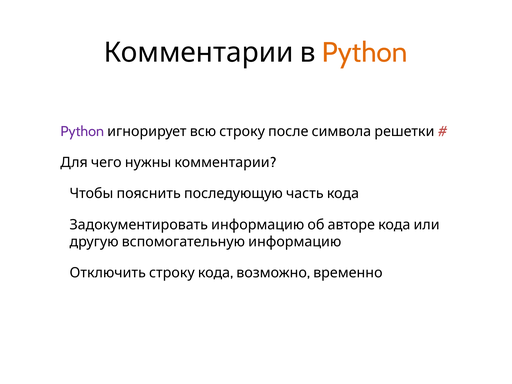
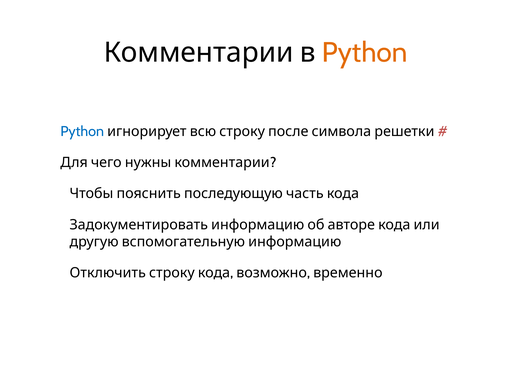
Python colour: purple -> blue (82, 131)
